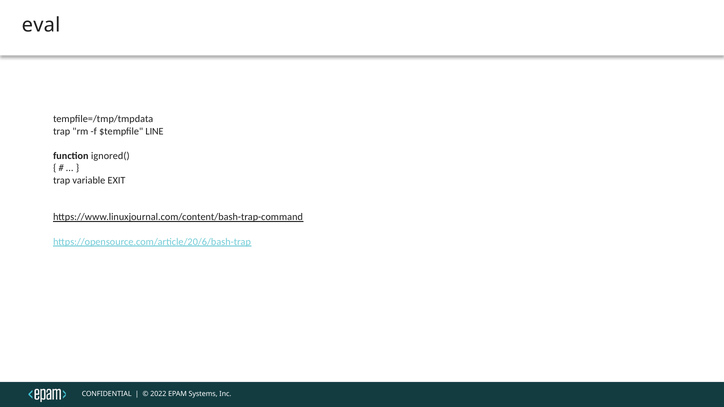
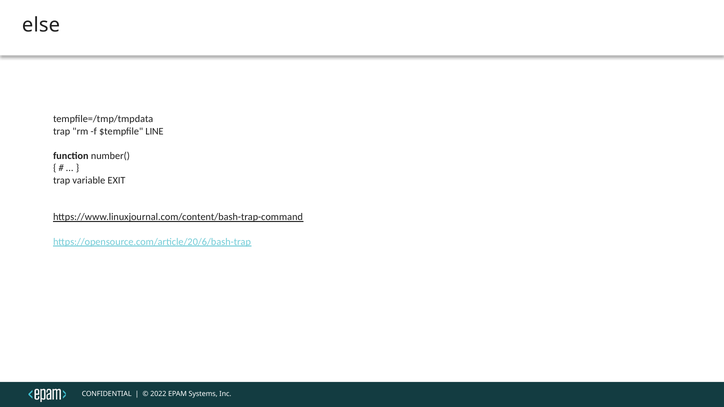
eval: eval -> else (41, 25)
ignored(: ignored( -> number( (110, 156)
